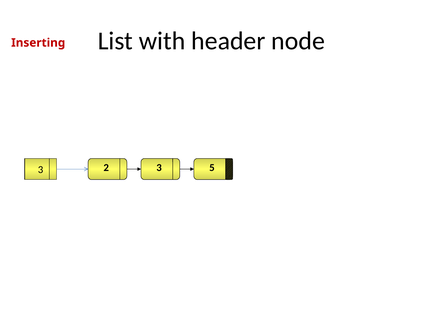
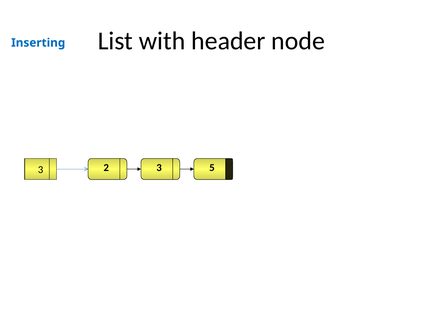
Inserting colour: red -> blue (38, 43)
